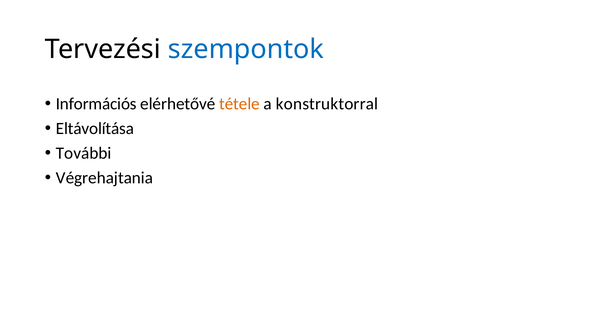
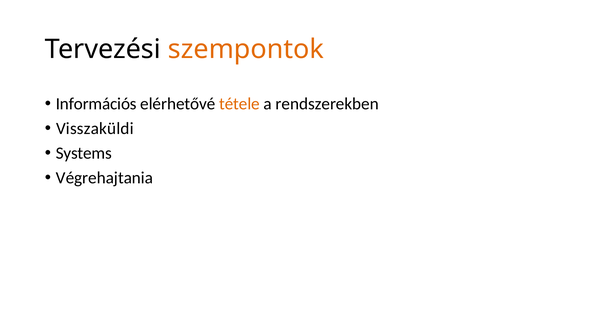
szempontok colour: blue -> orange (246, 49)
konstruktorral: konstruktorral -> rendszerekben (327, 104)
Eltávolítása: Eltávolítása -> Visszaküldi (95, 129)
További: További -> Systems (84, 153)
